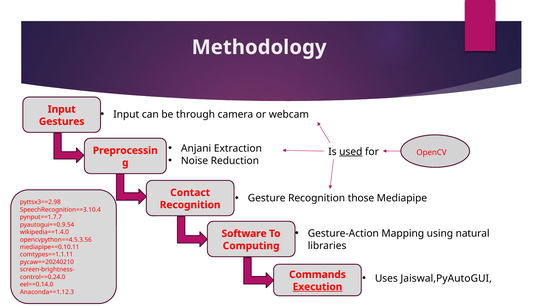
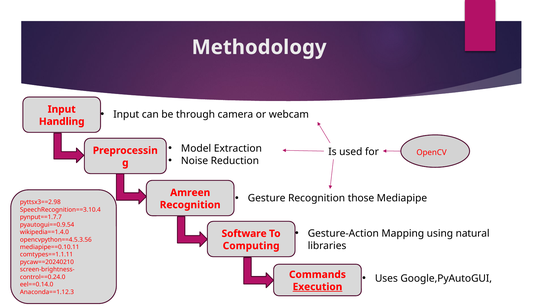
Gestures: Gestures -> Handling (62, 121)
Anjani: Anjani -> Model (196, 148)
used underline: present -> none (351, 151)
Contact: Contact -> Amreen (190, 192)
Jaiswal,PyAutoGUI: Jaiswal,PyAutoGUI -> Google,PyAutoGUI (446, 278)
